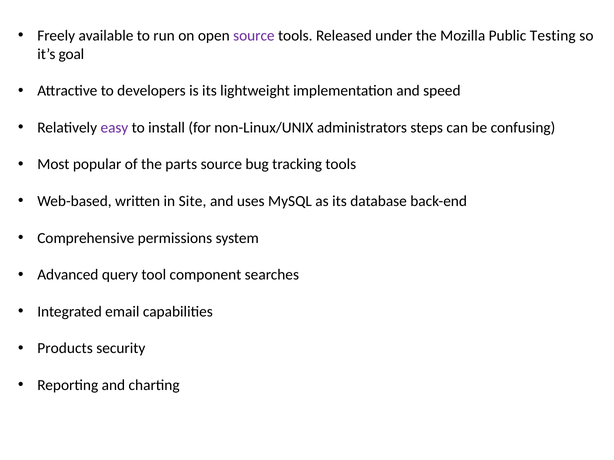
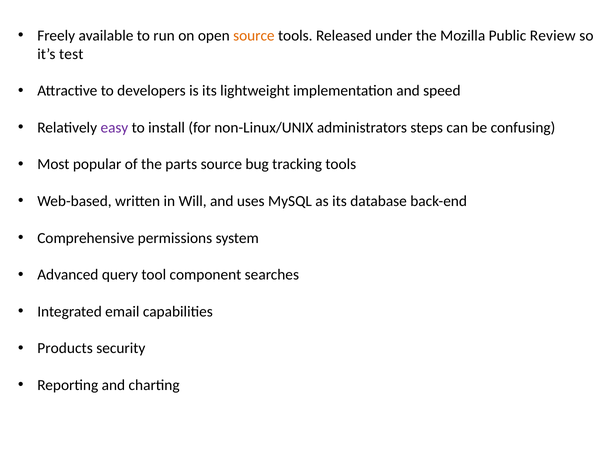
source colour: purple -> orange (254, 36)
Testing: Testing -> Review (553, 36)
goal: goal -> test (71, 54)
Site: Site -> Will (193, 201)
